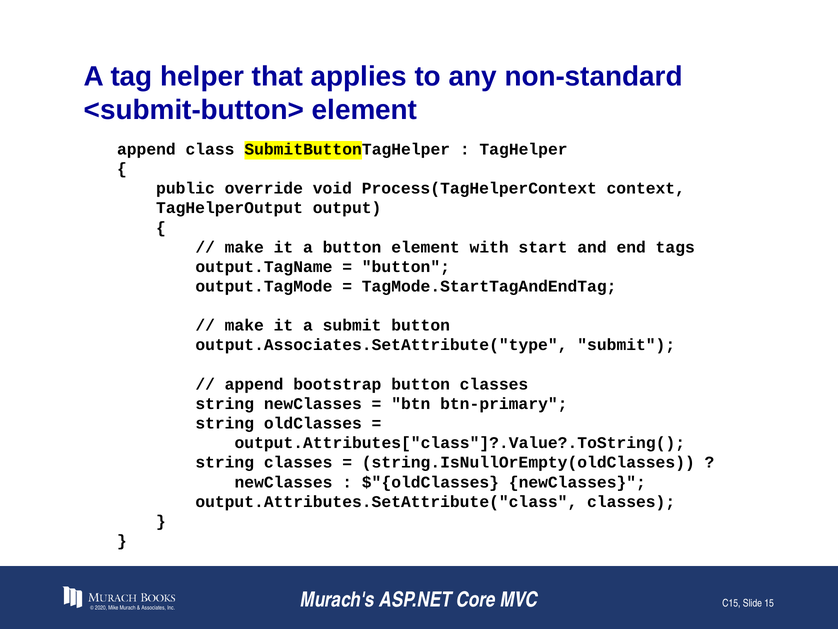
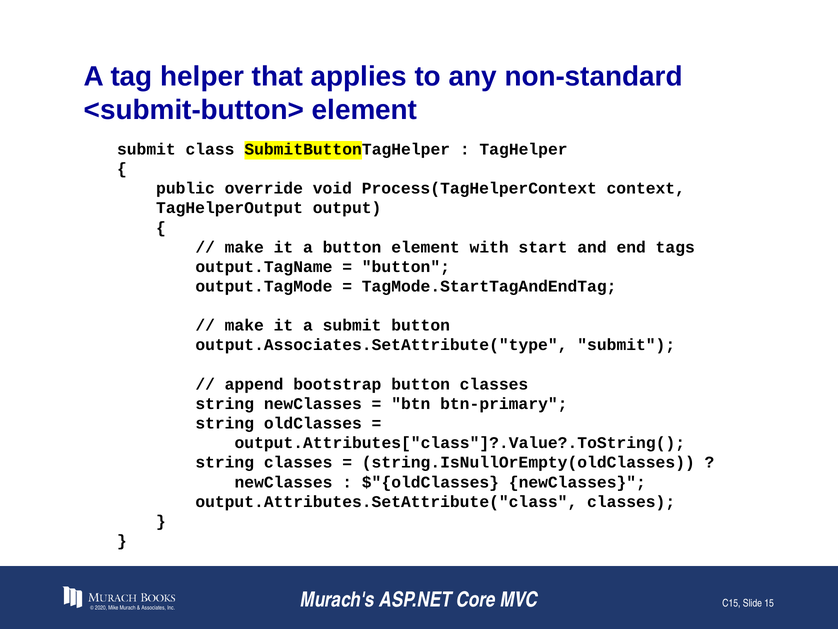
append: append -> submit (146, 149)
